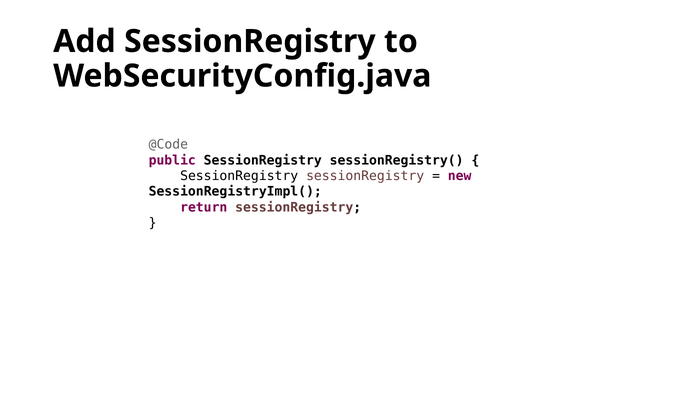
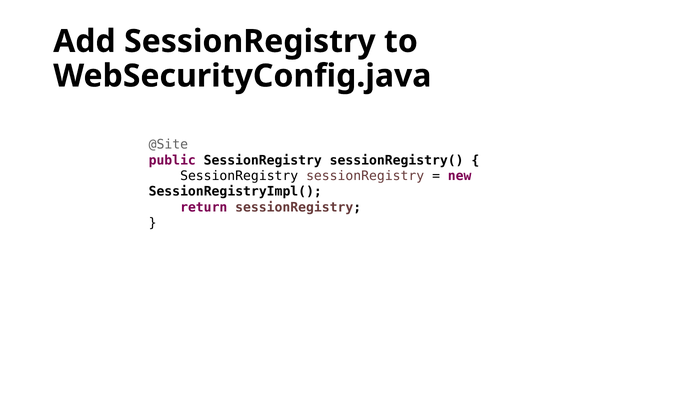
@Code: @Code -> @Site (168, 144)
